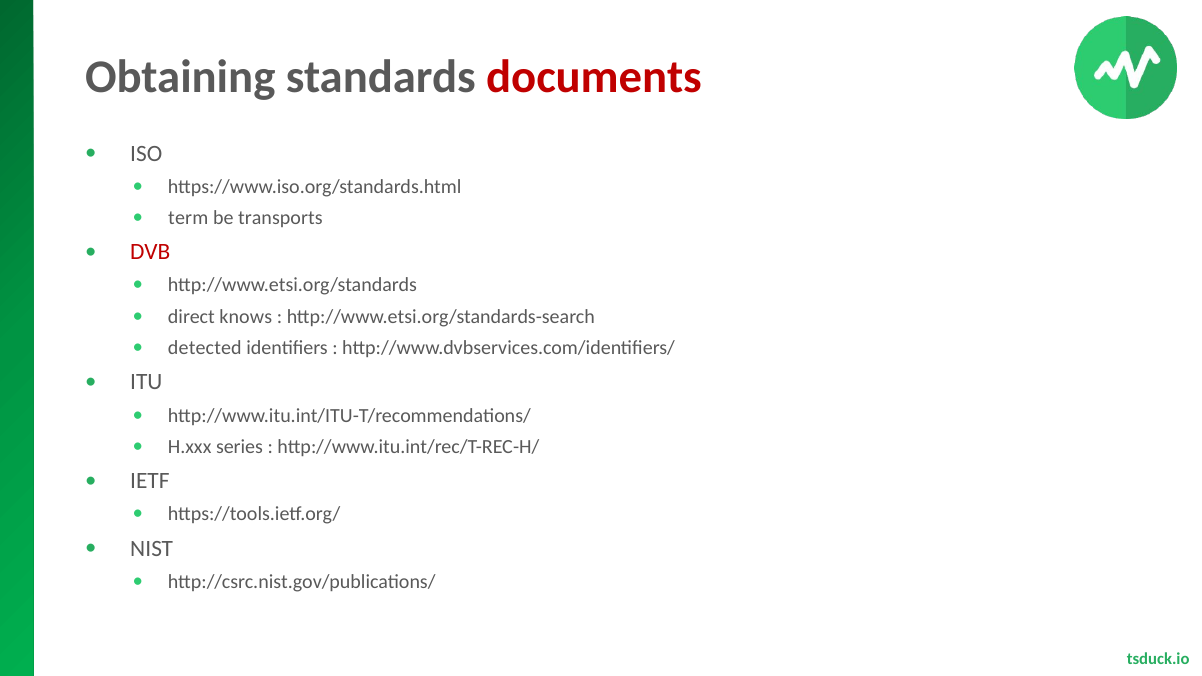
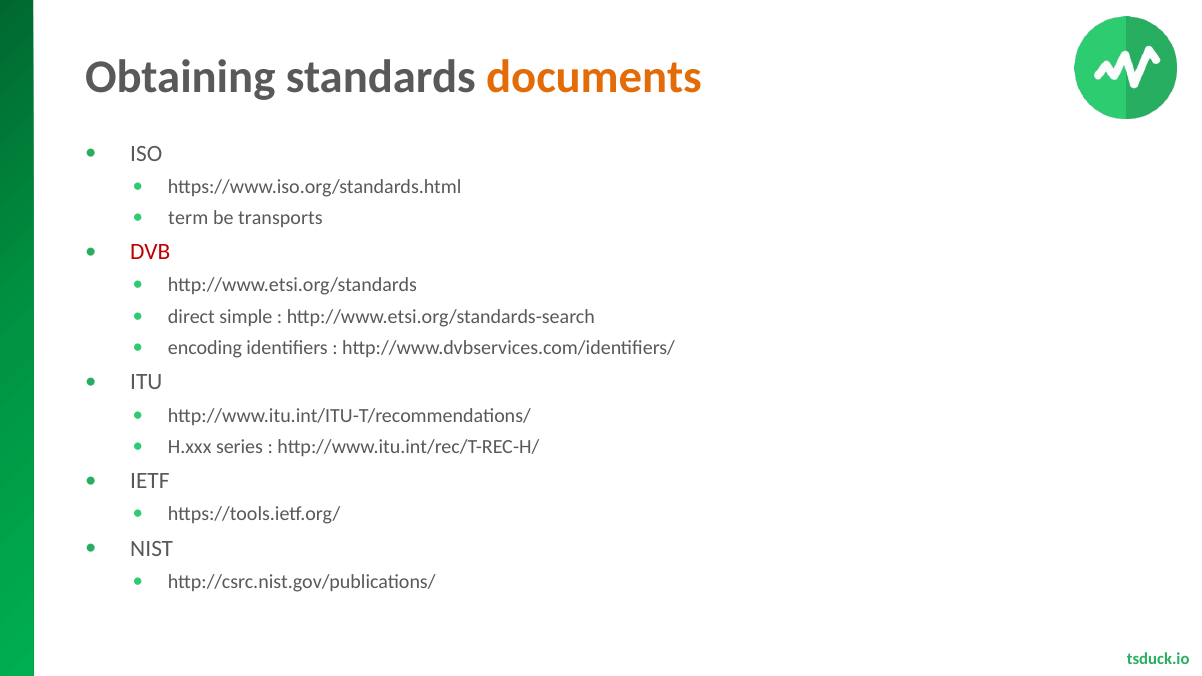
documents colour: red -> orange (594, 77)
knows: knows -> simple (246, 317)
detected: detected -> encoding (205, 348)
